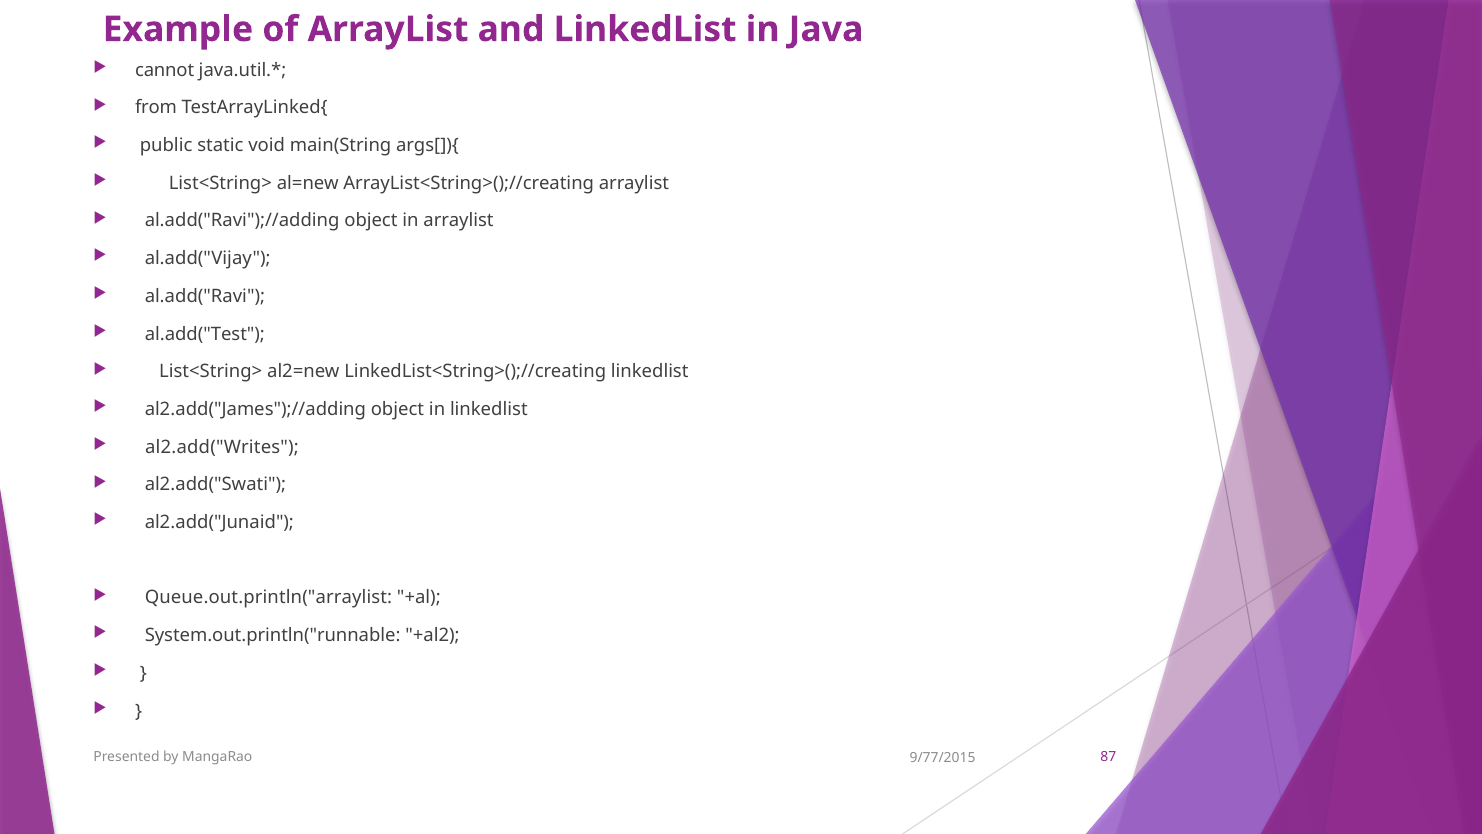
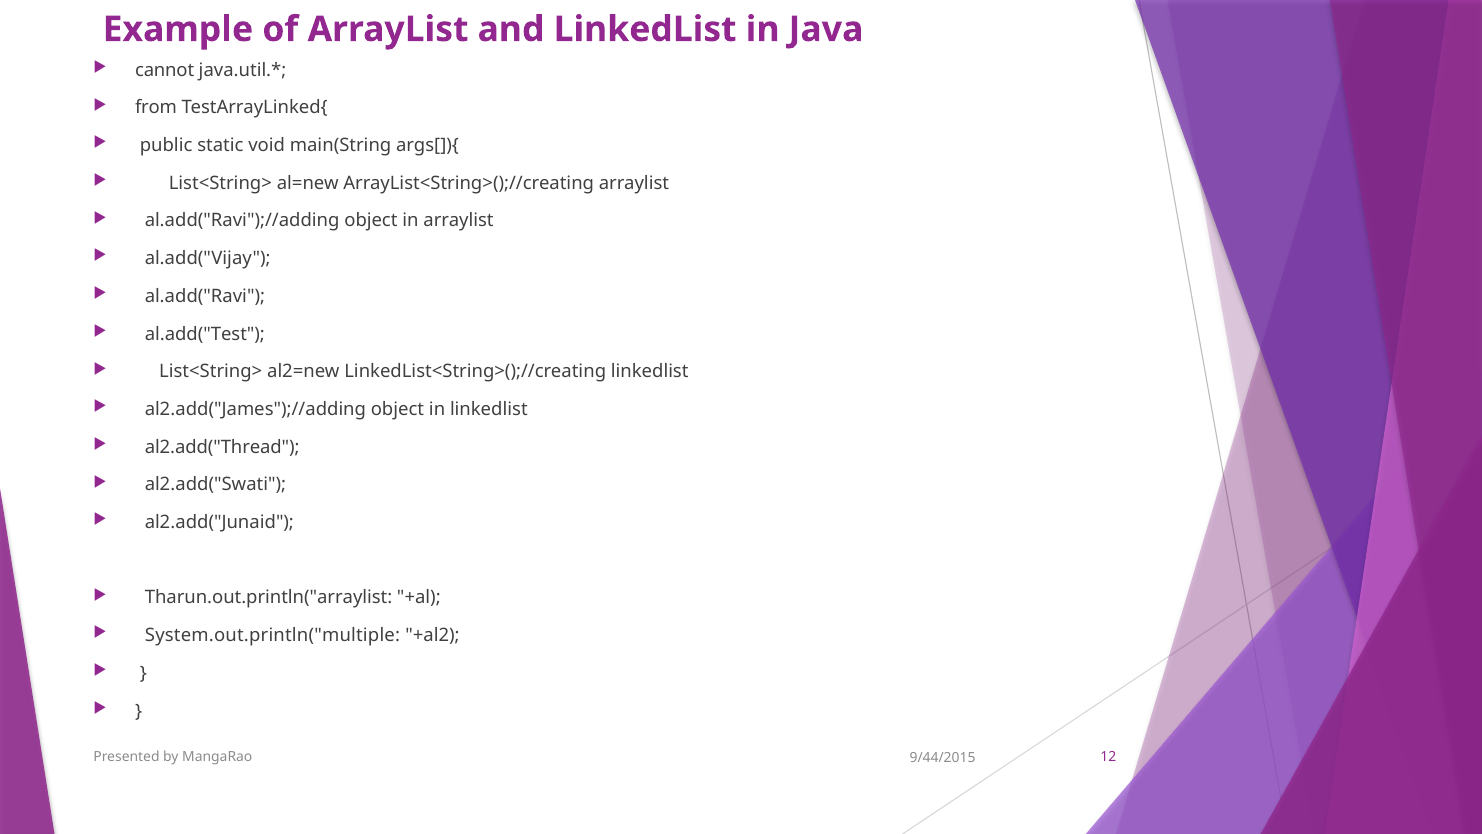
al2.add("Writes: al2.add("Writes -> al2.add("Thread (222, 447)
Queue.out.println("arraylist: Queue.out.println("arraylist -> Tharun.out.println("arraylist (269, 598)
System.out.println("runnable: System.out.println("runnable -> System.out.println("multiple (272, 635)
87: 87 -> 12 (1108, 756)
9/77/2015: 9/77/2015 -> 9/44/2015 (943, 757)
